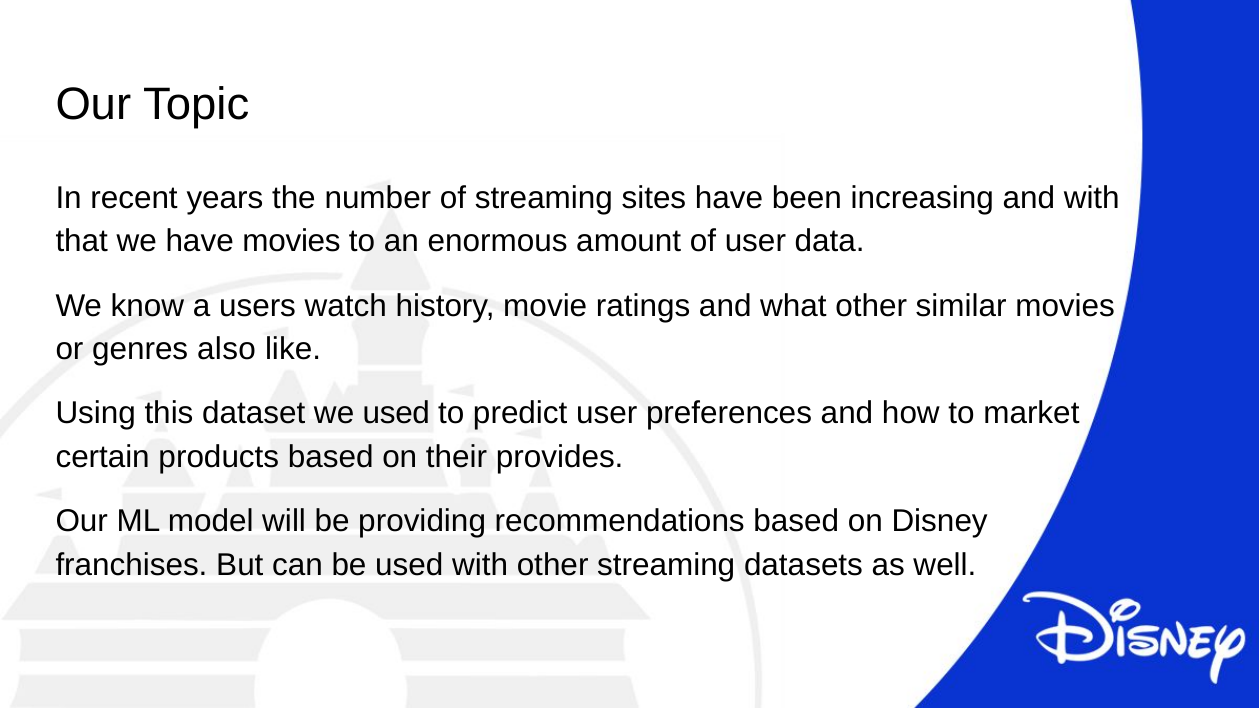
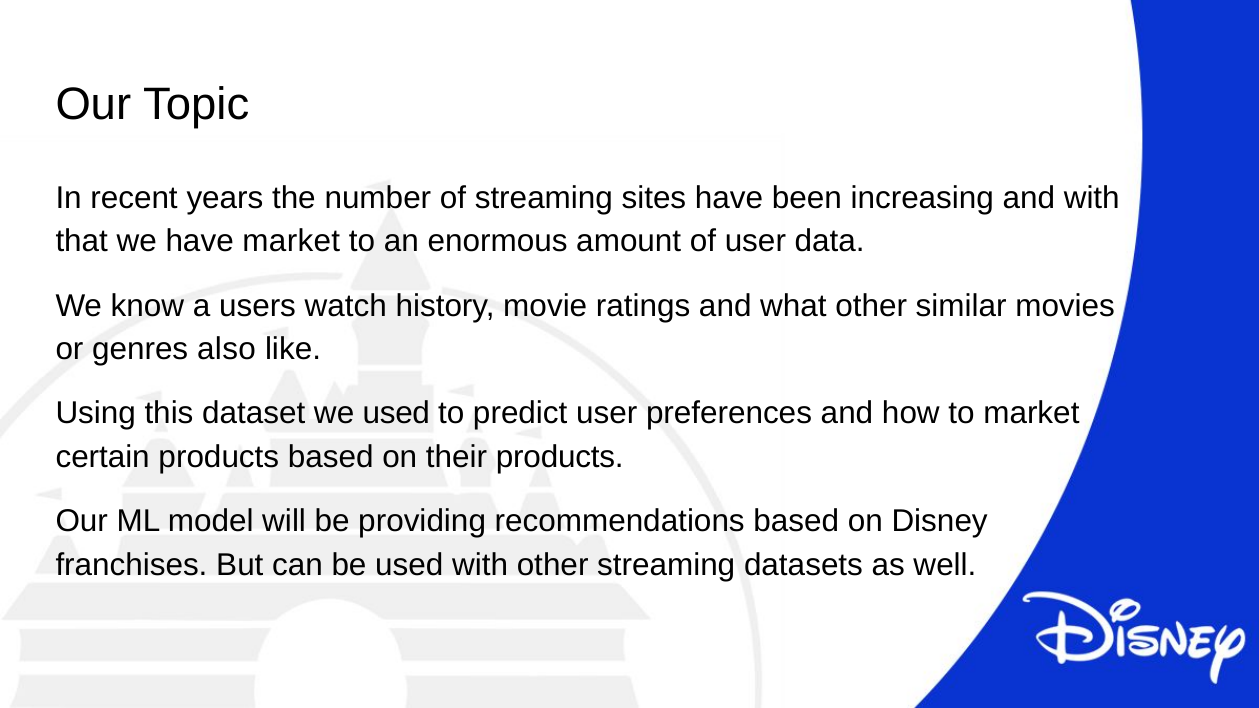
have movies: movies -> market (291, 241)
their provides: provides -> products (560, 457)
